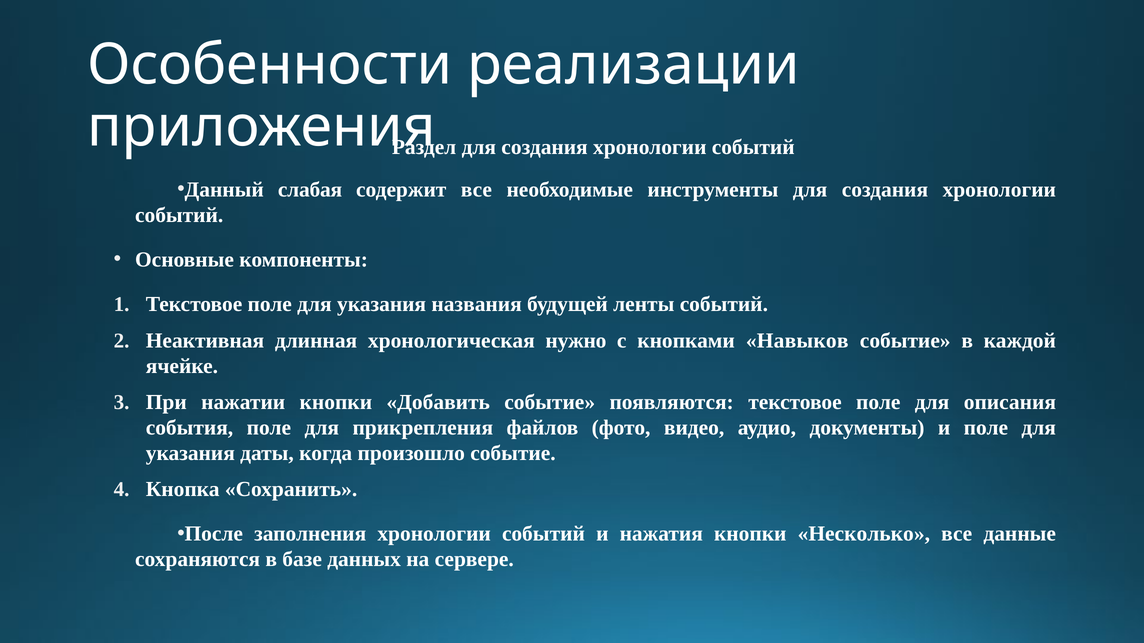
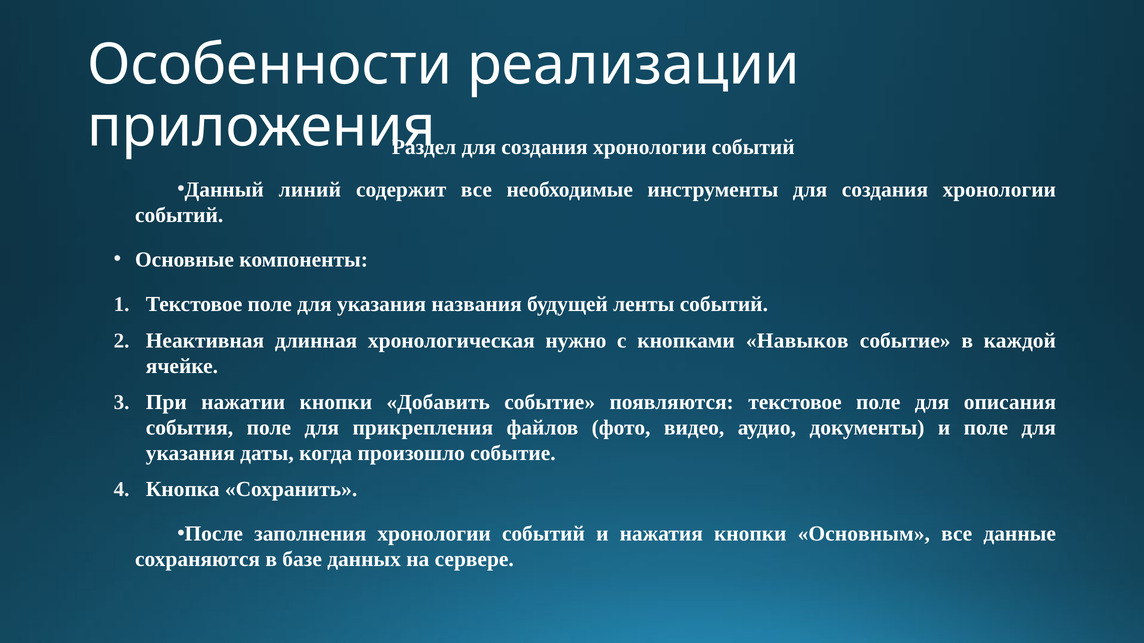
слабая: слабая -> линий (310, 190)
Несколько: Несколько -> Основным (864, 534)
